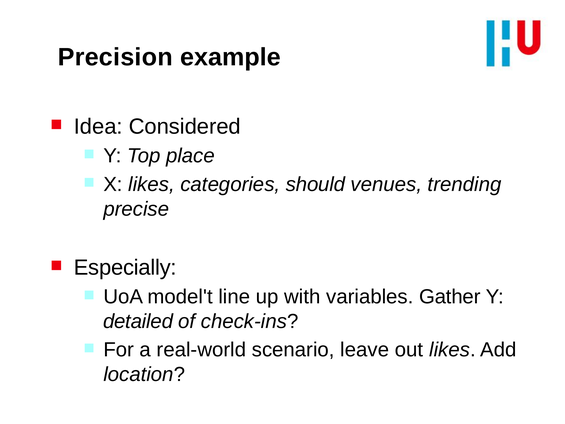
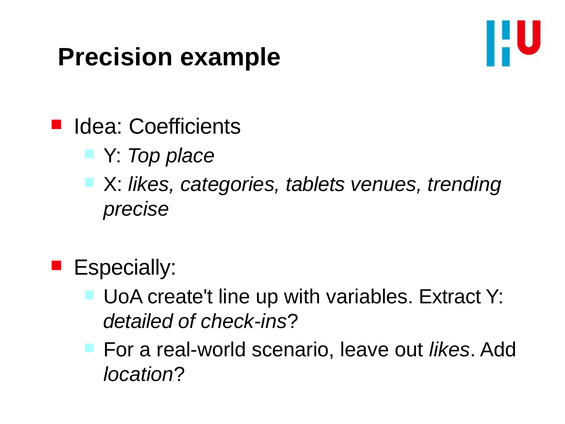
Considered: Considered -> Coefficients (185, 126)
should: should -> tablets (315, 184)
model't: model't -> create't (180, 297)
Gather: Gather -> Extract (450, 297)
